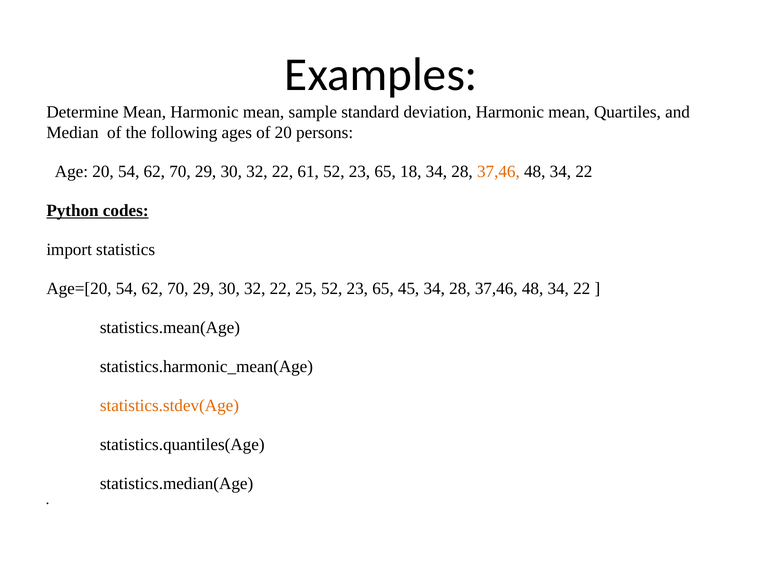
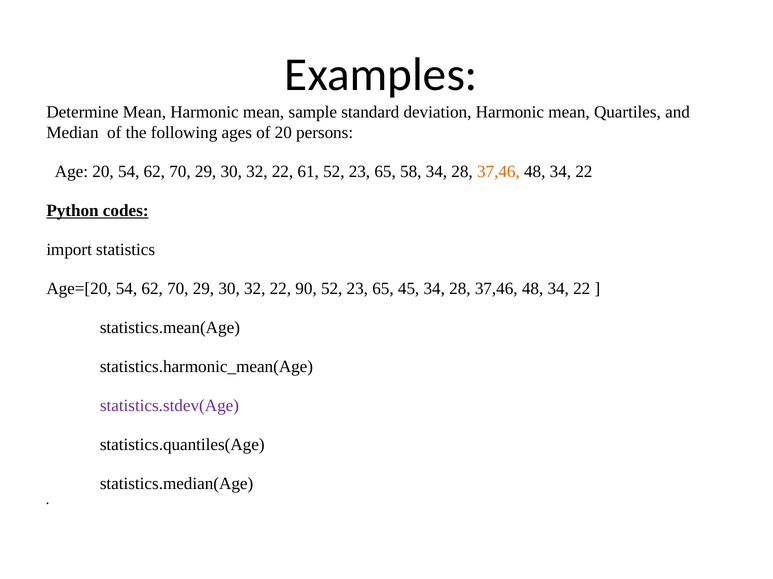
18: 18 -> 58 (411, 172)
25: 25 -> 90 (306, 289)
statistics.stdev(Age colour: orange -> purple (169, 406)
